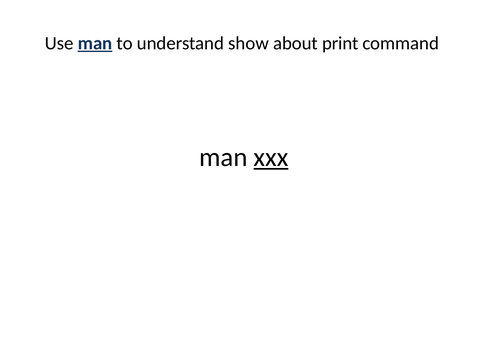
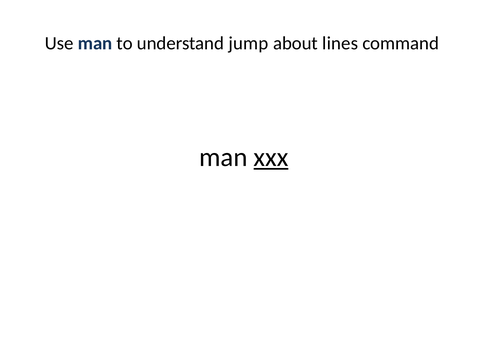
man underline: present -> none (95, 43)
show: show -> jump (248, 43)
print: print -> lines (340, 43)
